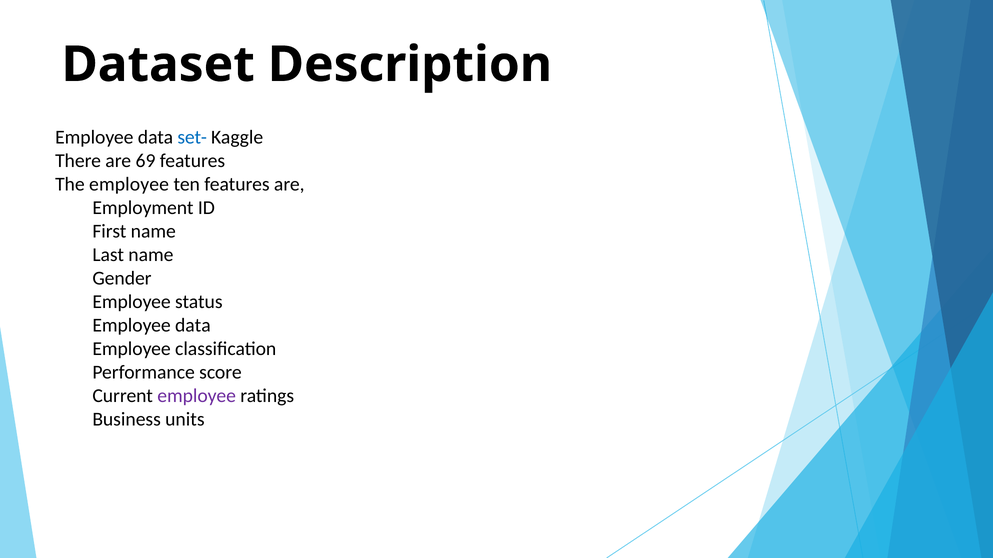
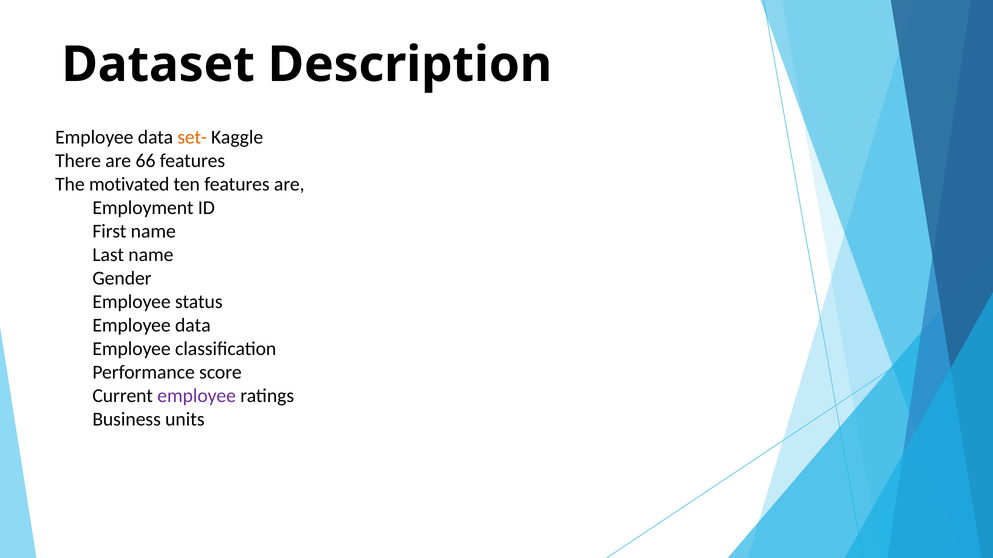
set- colour: blue -> orange (192, 137)
69: 69 -> 66 (146, 161)
The employee: employee -> motivated (129, 184)
